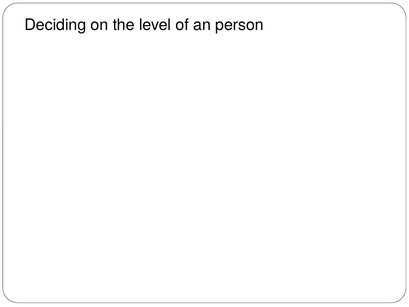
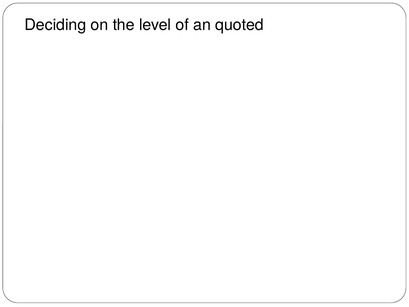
person: person -> quoted (240, 25)
